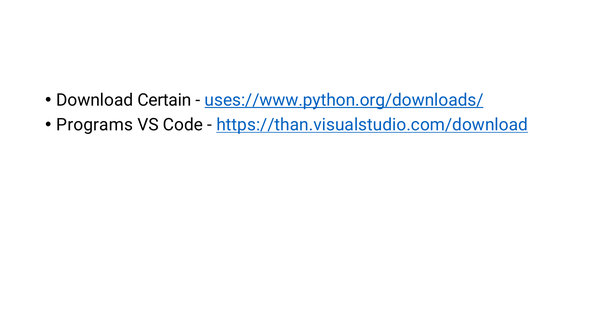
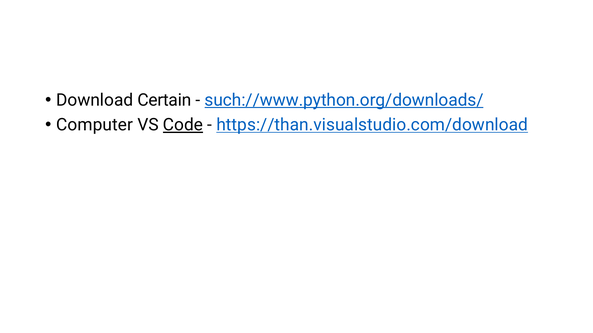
uses://www.python.org/downloads/: uses://www.python.org/downloads/ -> such://www.python.org/downloads/ (344, 100)
Programs: Programs -> Computer (95, 125)
Code underline: none -> present (183, 125)
